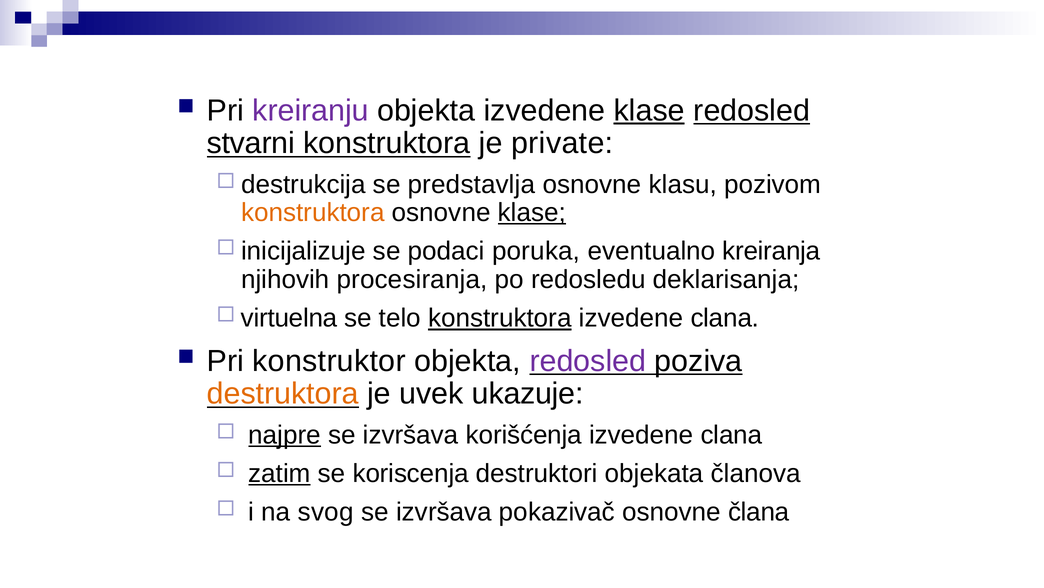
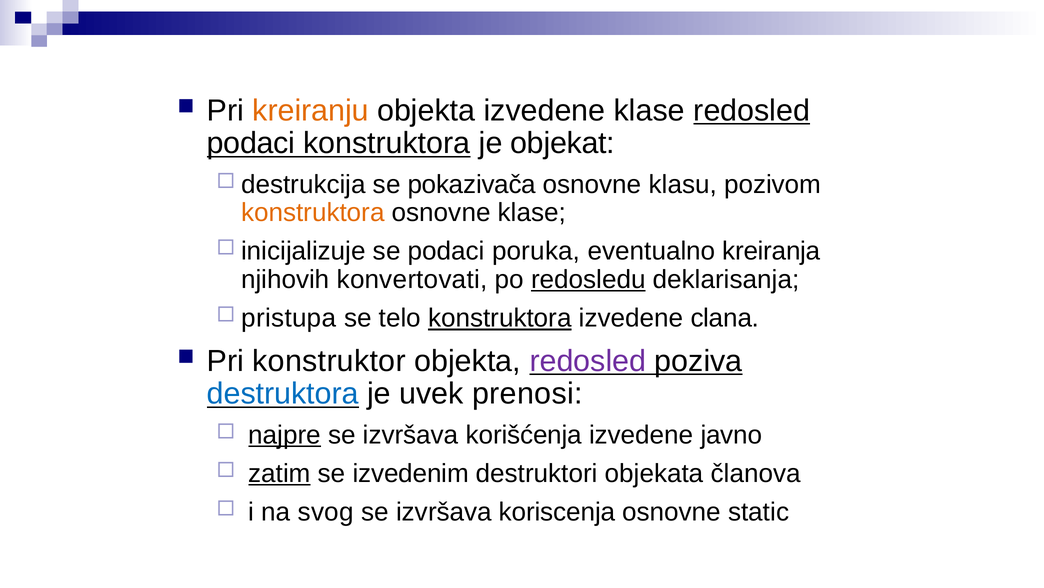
kreiranju colour: purple -> orange (311, 110)
klase underline: present -> none (649, 110)
stvarni: stvarni -> podaci (251, 143)
private: private -> objekat (563, 143)
predstavlja: predstavlja -> pokazivača (472, 184)
klase underline: present -> none (532, 212)
procesiranja: procesiranja -> konvertovati (412, 279)
redosledu underline: none -> present (588, 279)
virtuelna: virtuelna -> pristupa (289, 318)
destruktora colour: orange -> blue (283, 393)
ukazuje: ukazuje -> prenosi (527, 393)
clana: clana -> javno (731, 434)
koriscenja: koriscenja -> izvedenim (411, 473)
pokazivač: pokazivač -> koriscenja (557, 512)
člana: člana -> static (759, 512)
